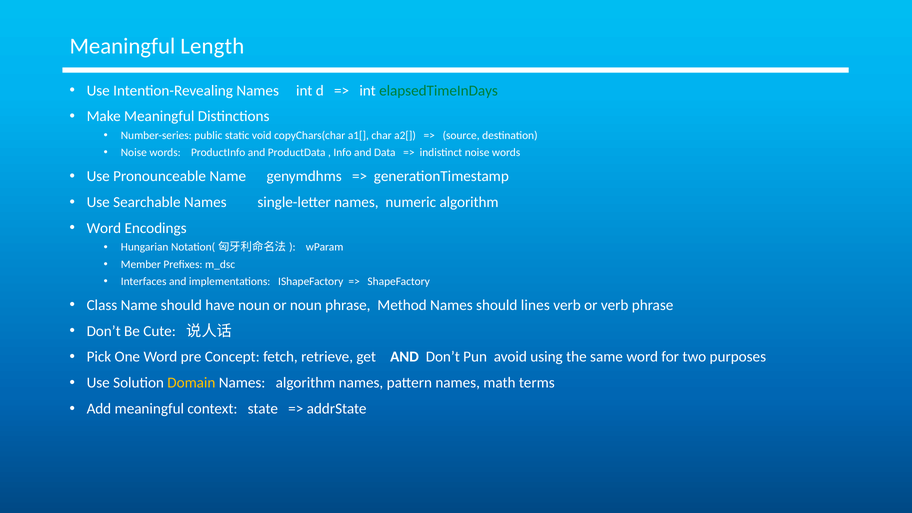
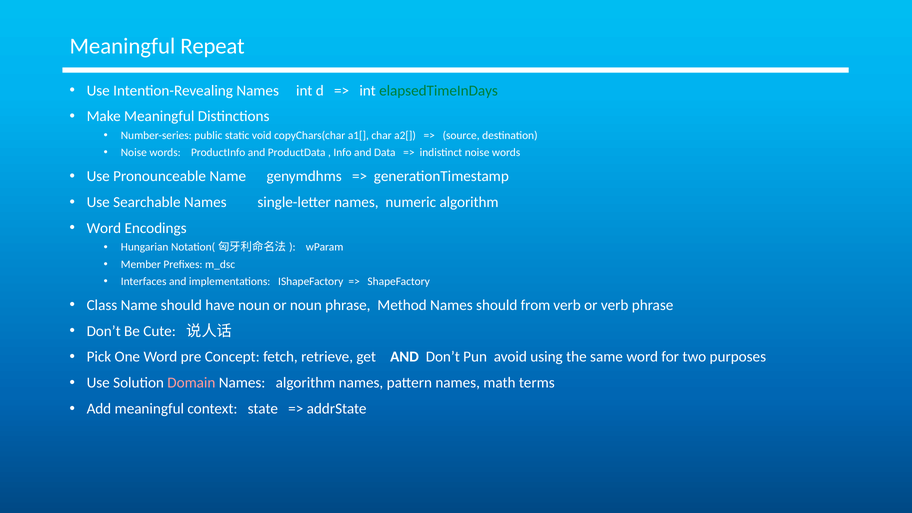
Length: Length -> Repeat (213, 46)
lines: lines -> from (535, 305)
Domain colour: yellow -> pink (191, 383)
